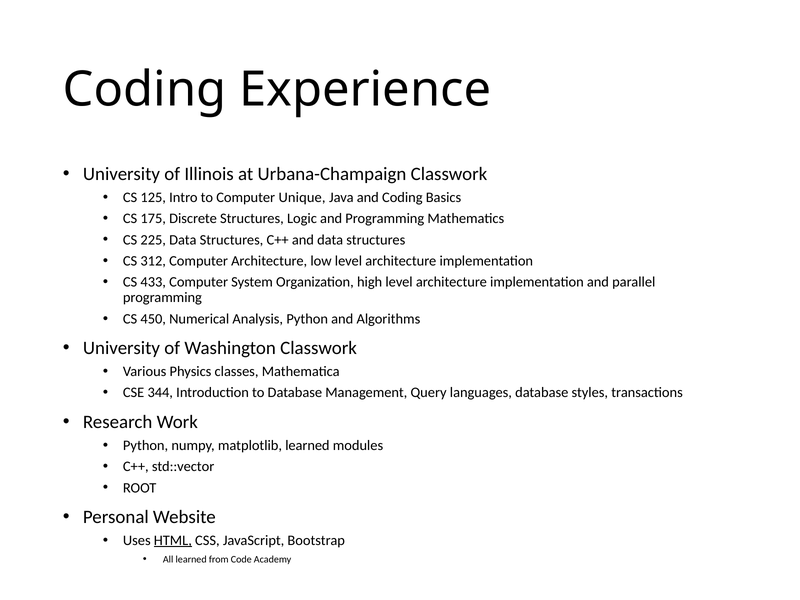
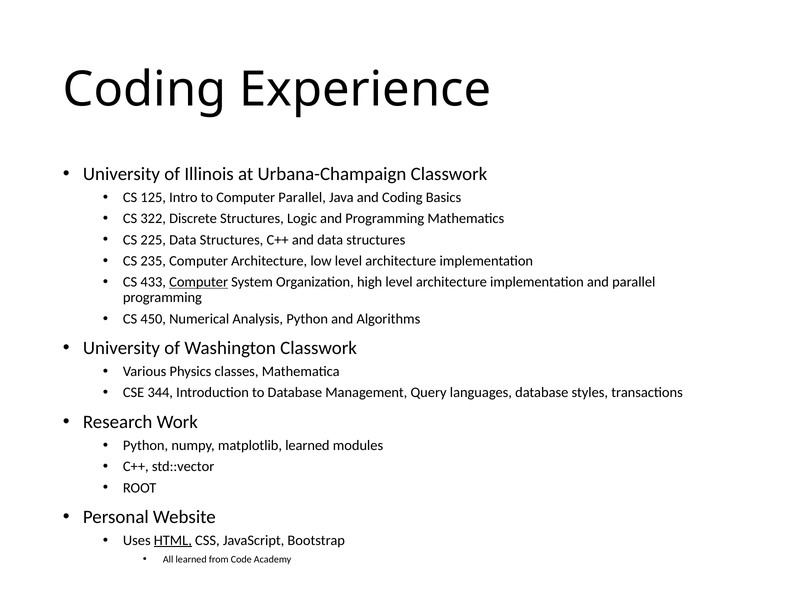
Computer Unique: Unique -> Parallel (302, 197)
175: 175 -> 322 (153, 219)
312: 312 -> 235 (153, 261)
Computer underline: none -> present (199, 282)
